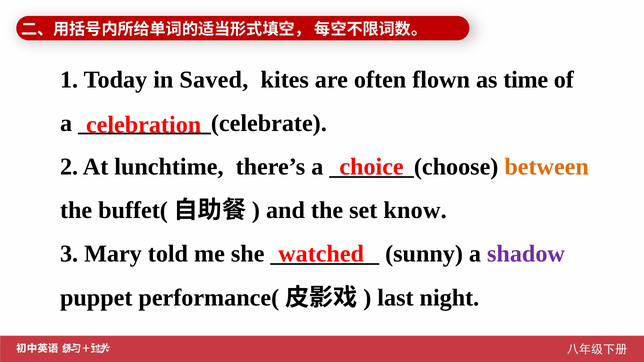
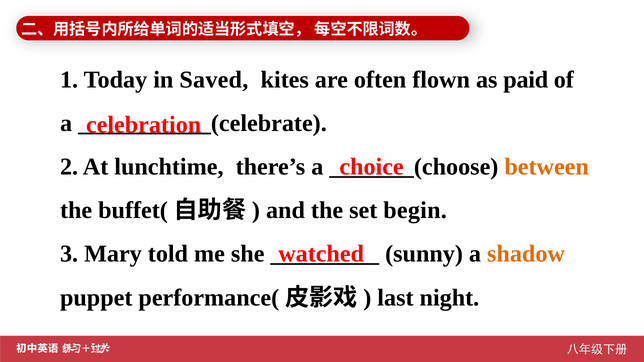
time: time -> paid (526, 80)
know: know -> begin (415, 211)
shadow colour: purple -> orange (526, 254)
